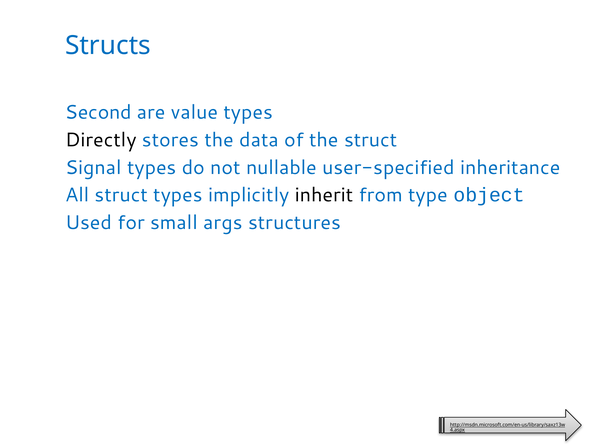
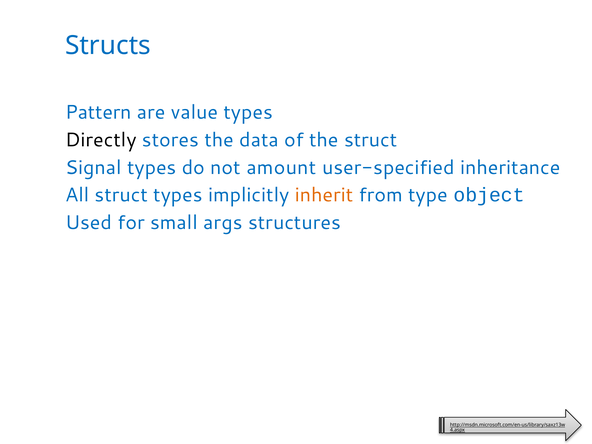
Second: Second -> Pattern (98, 112)
nullable: nullable -> amount (281, 167)
inherit colour: black -> orange (324, 195)
